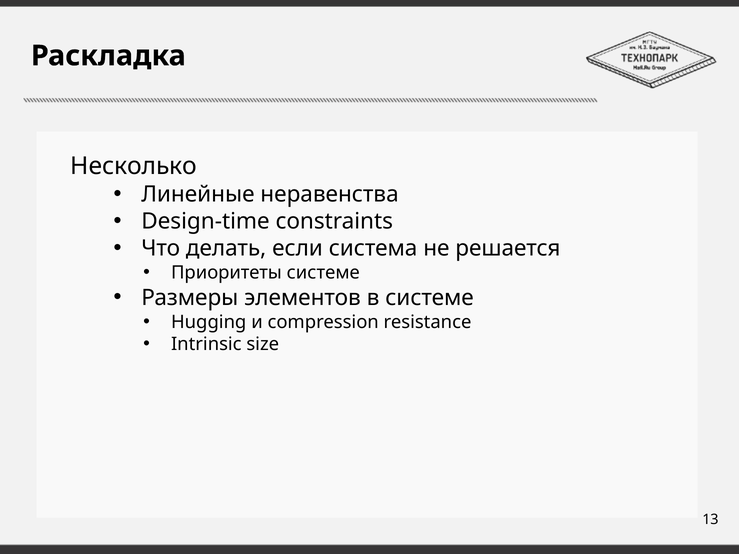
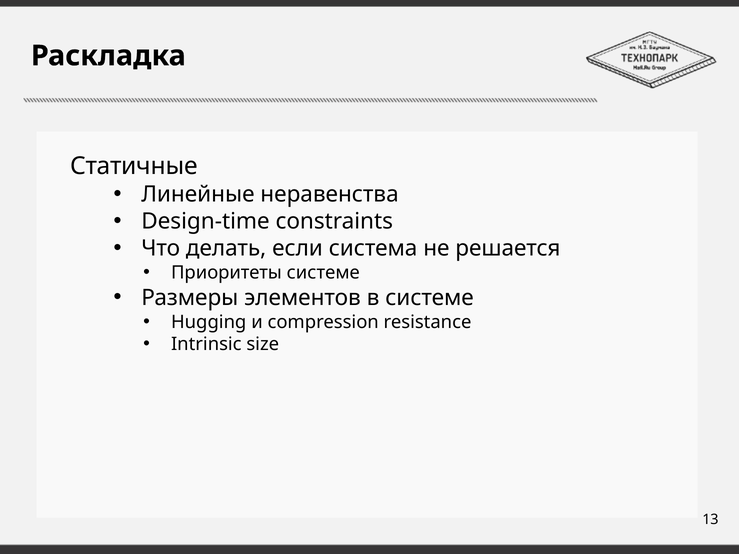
Несколько: Несколько -> Статичные (134, 166)
